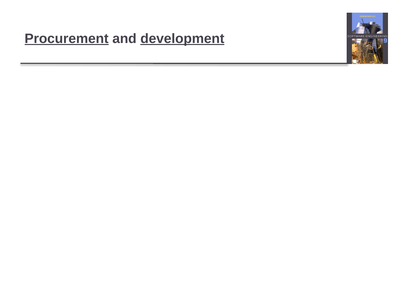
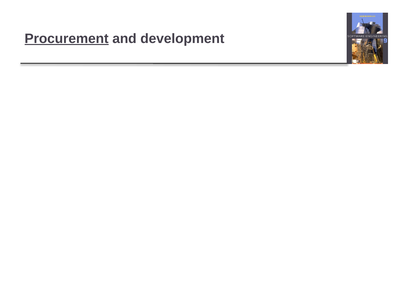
development underline: present -> none (182, 39)
